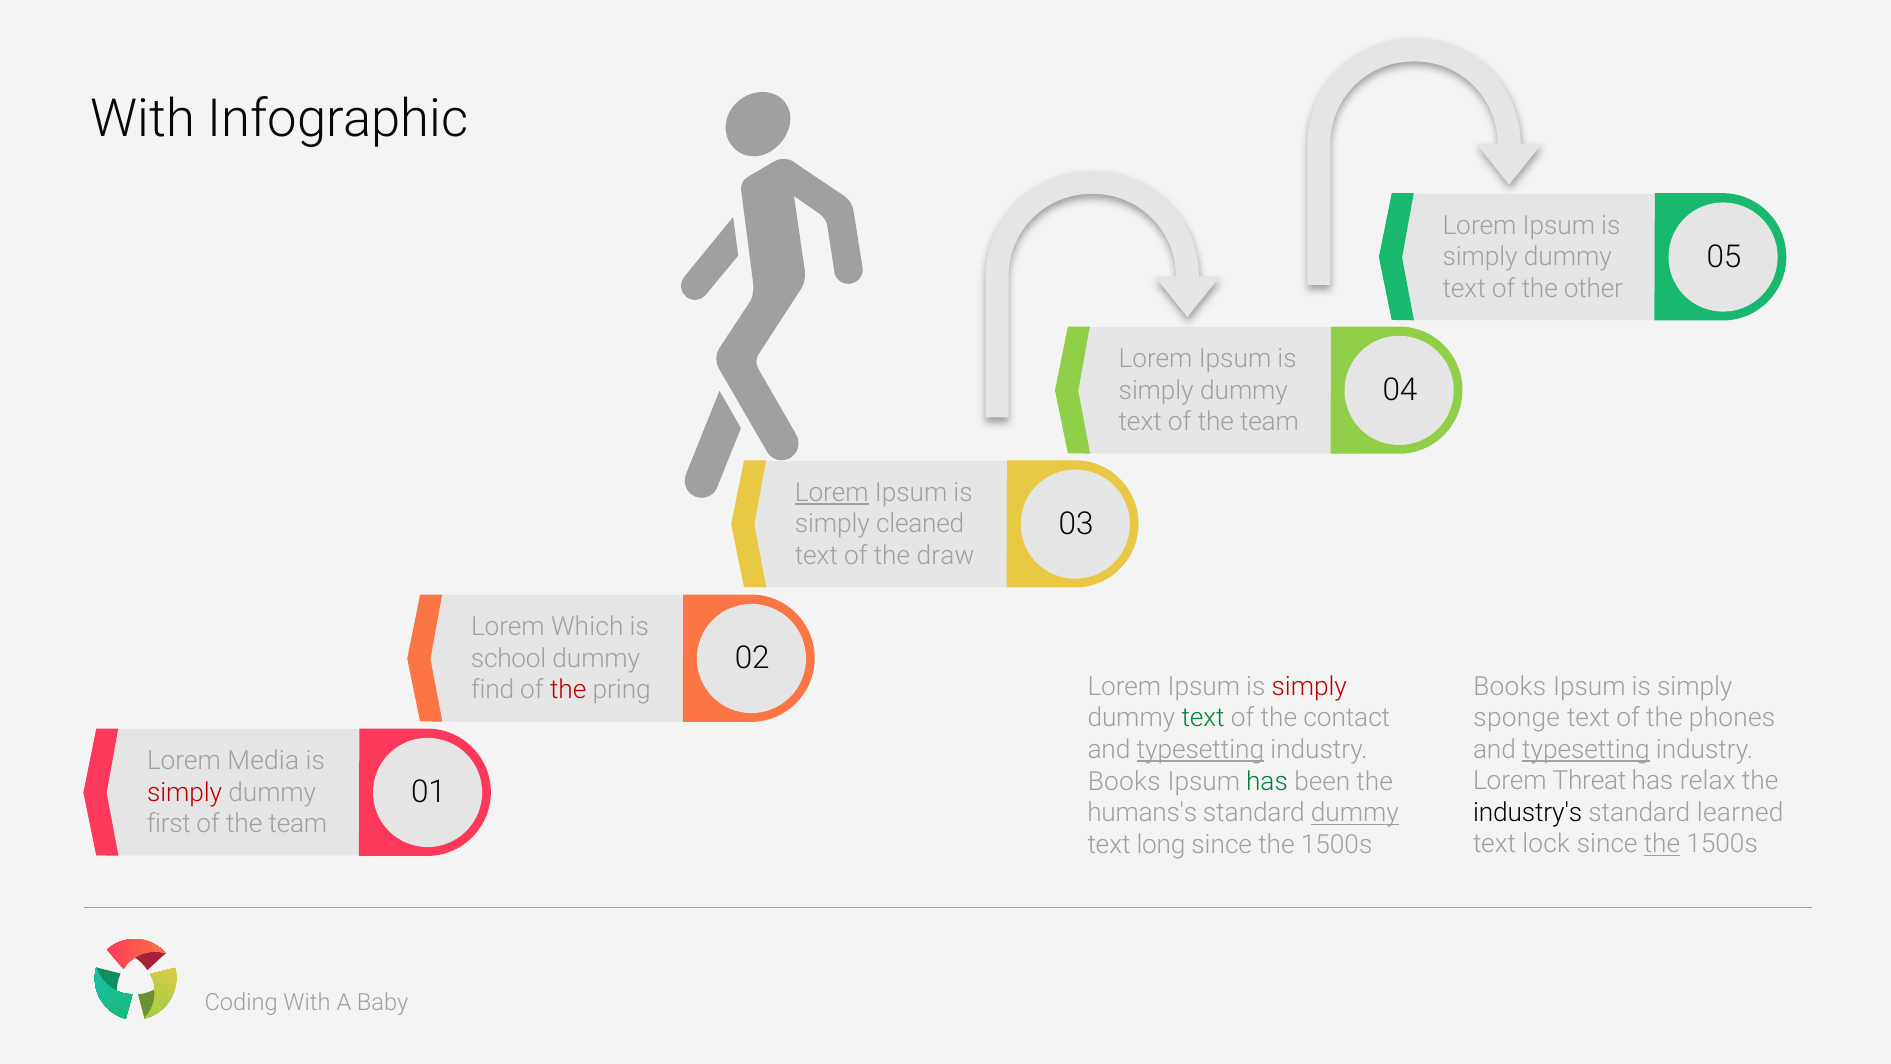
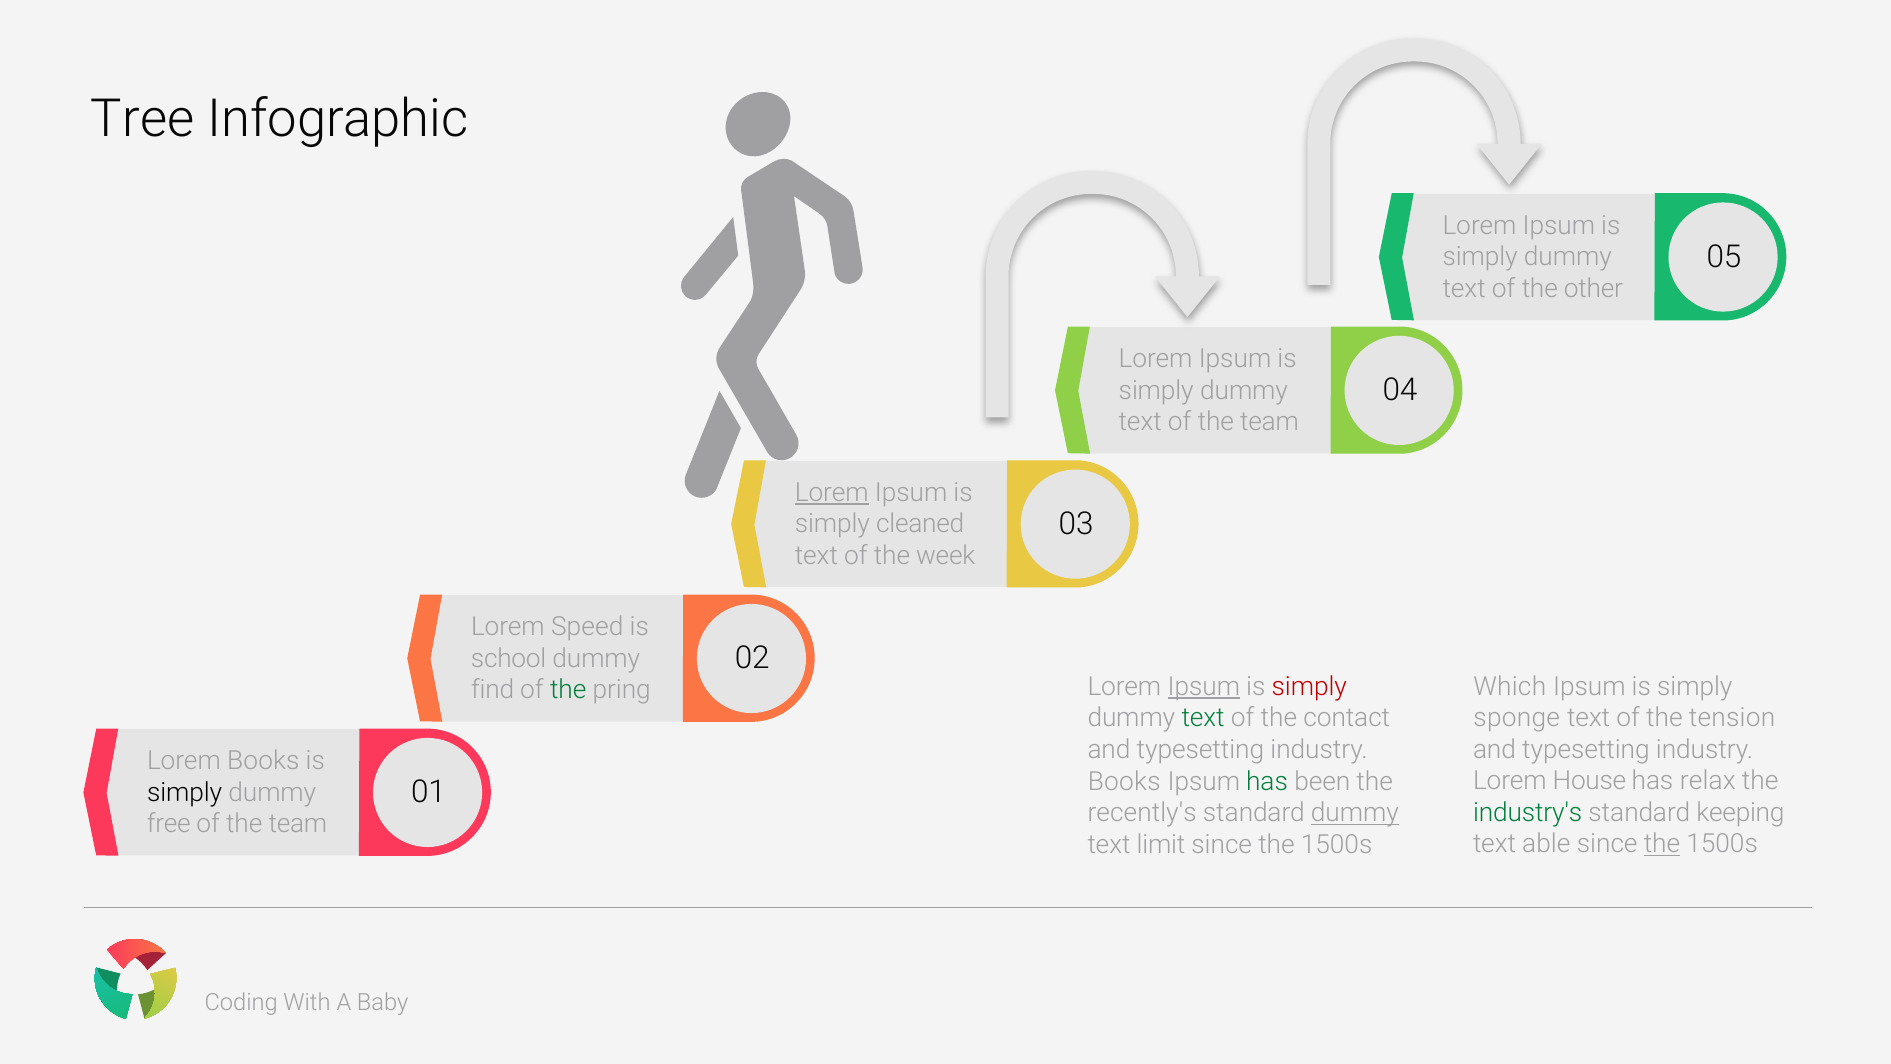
With: With -> Tree (143, 119)
draw: draw -> week (946, 556)
Which: Which -> Speed (587, 627)
Books: Books -> Which (1510, 686)
Ipsum underline: none -> present (1204, 687)
the colour: red -> green (568, 690)
phones: phones -> tension (1732, 718)
typesetting underline: present -> none (1586, 749)
typesetting underline: present -> none (1200, 750)
Lorem Media: Media -> Books (263, 761)
Threat: Threat -> House (1589, 781)
simply colour: red -> black (185, 792)
industry's colour: black -> green (1528, 812)
learned: learned -> keeping (1740, 812)
humans's: humans's -> recently's (1142, 813)
first: first -> free (169, 824)
lock: lock -> able (1546, 844)
long: long -> limit (1161, 844)
